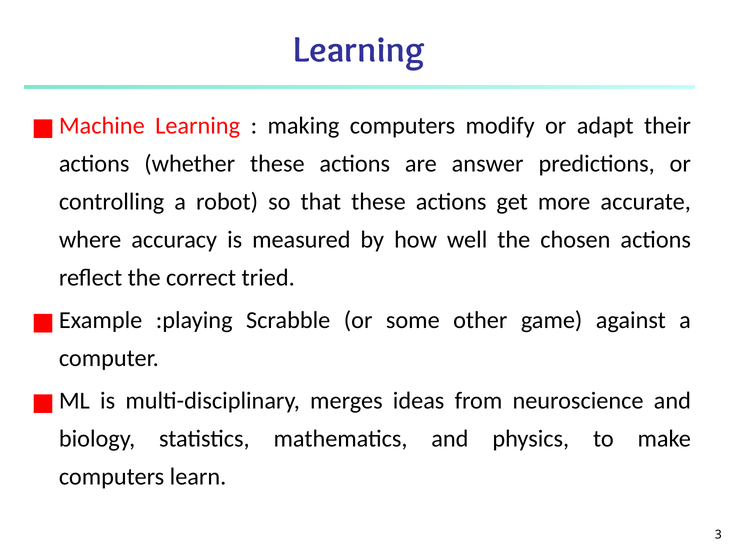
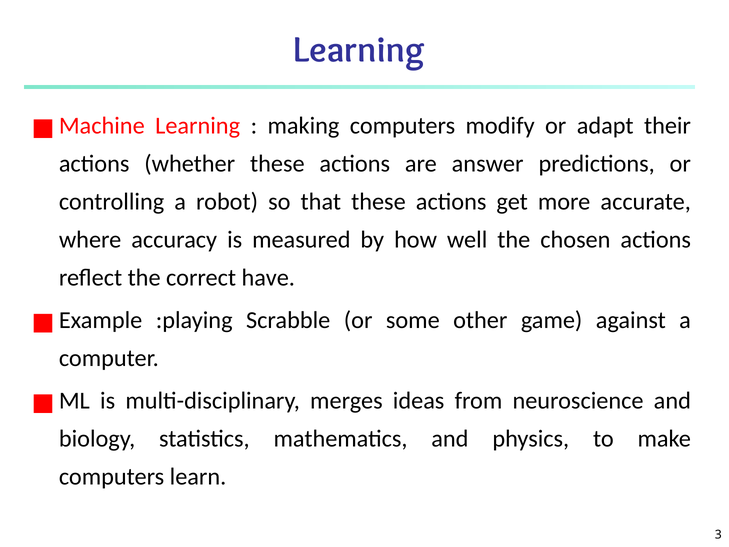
tried: tried -> have (268, 277)
